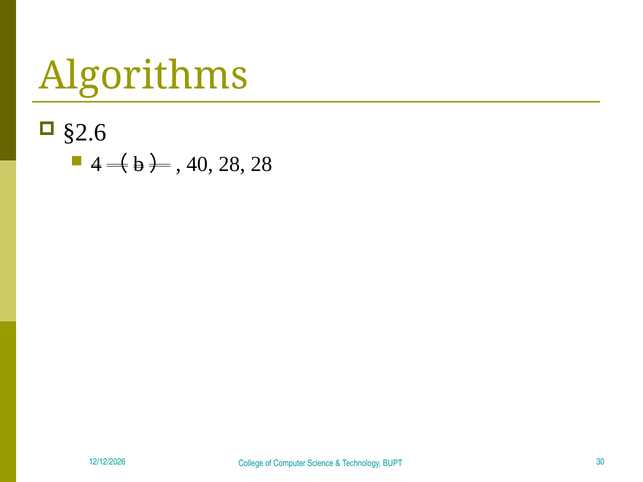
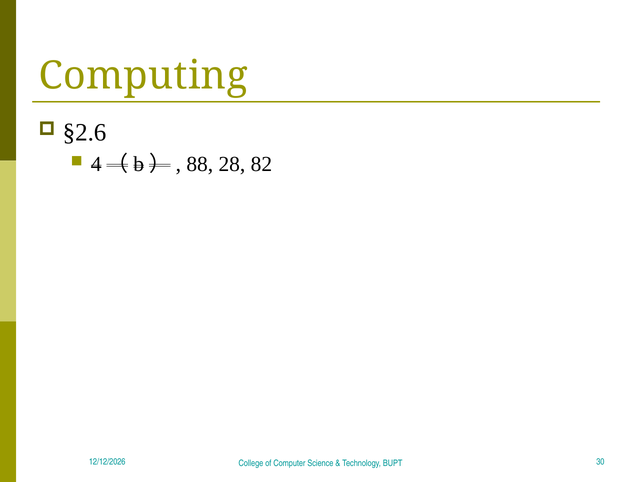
Algorithms: Algorithms -> Computing (143, 76)
40: 40 -> 88 (200, 164)
28 28: 28 -> 82 (261, 164)
